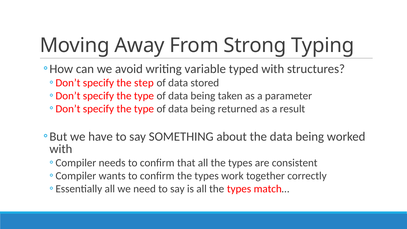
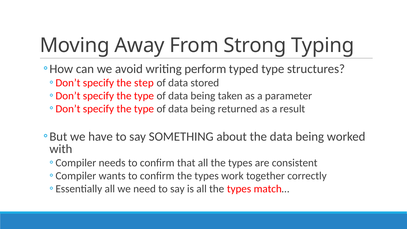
variable: variable -> perform (205, 69)
typed with: with -> type (273, 69)
